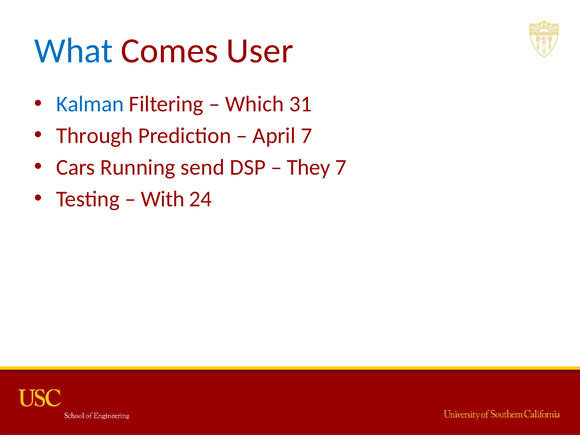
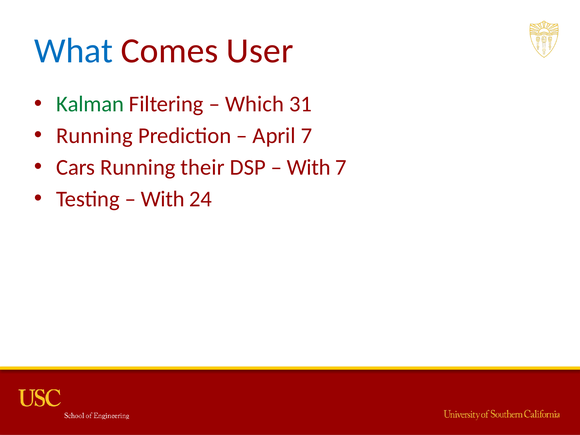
Kalman colour: blue -> green (90, 104)
Through: Through -> Running (94, 136)
send: send -> their (203, 167)
They: They -> With (309, 167)
